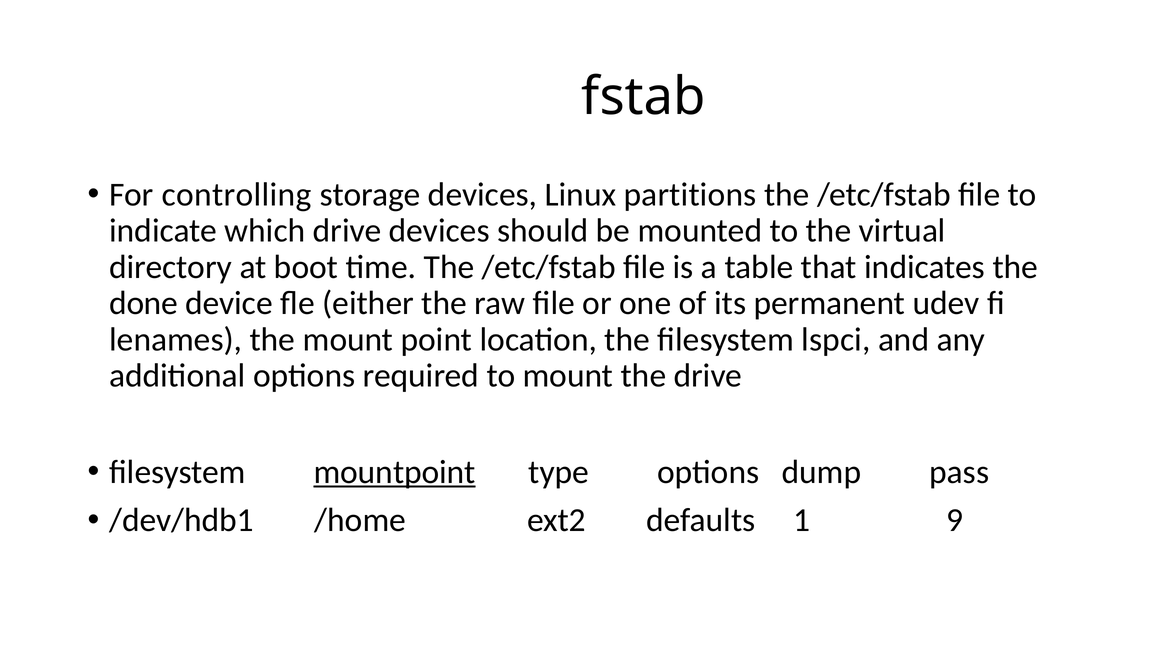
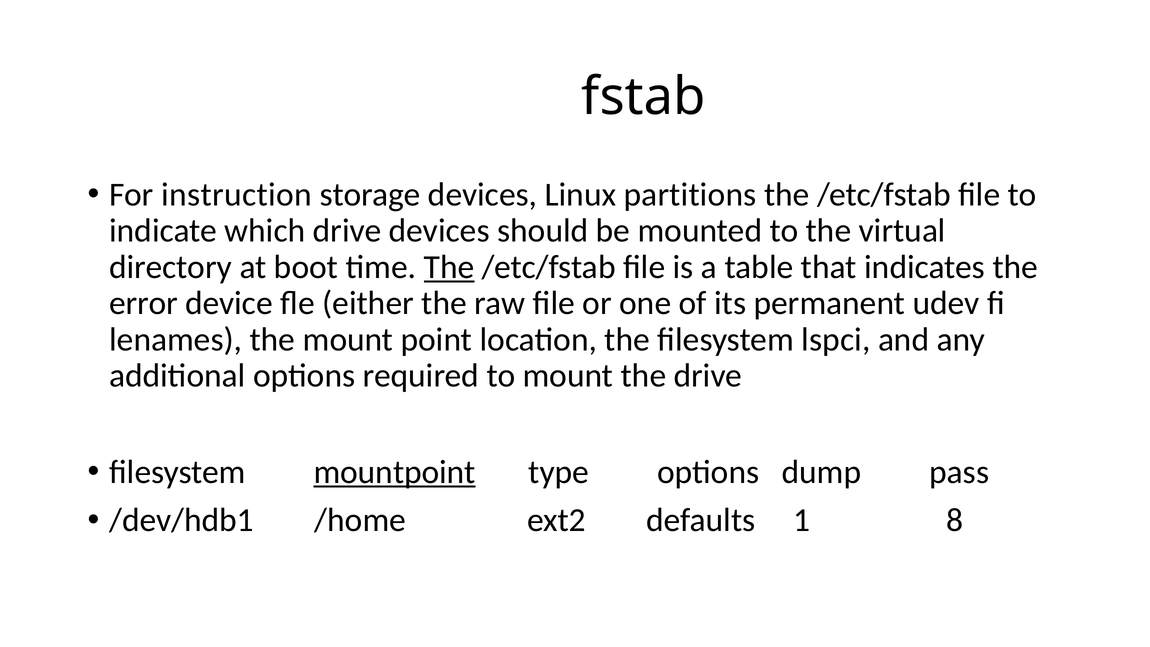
controlling: controlling -> instruction (236, 194)
The underline: none -> present (449, 267)
done: done -> error (144, 303)
9: 9 -> 8 (955, 520)
